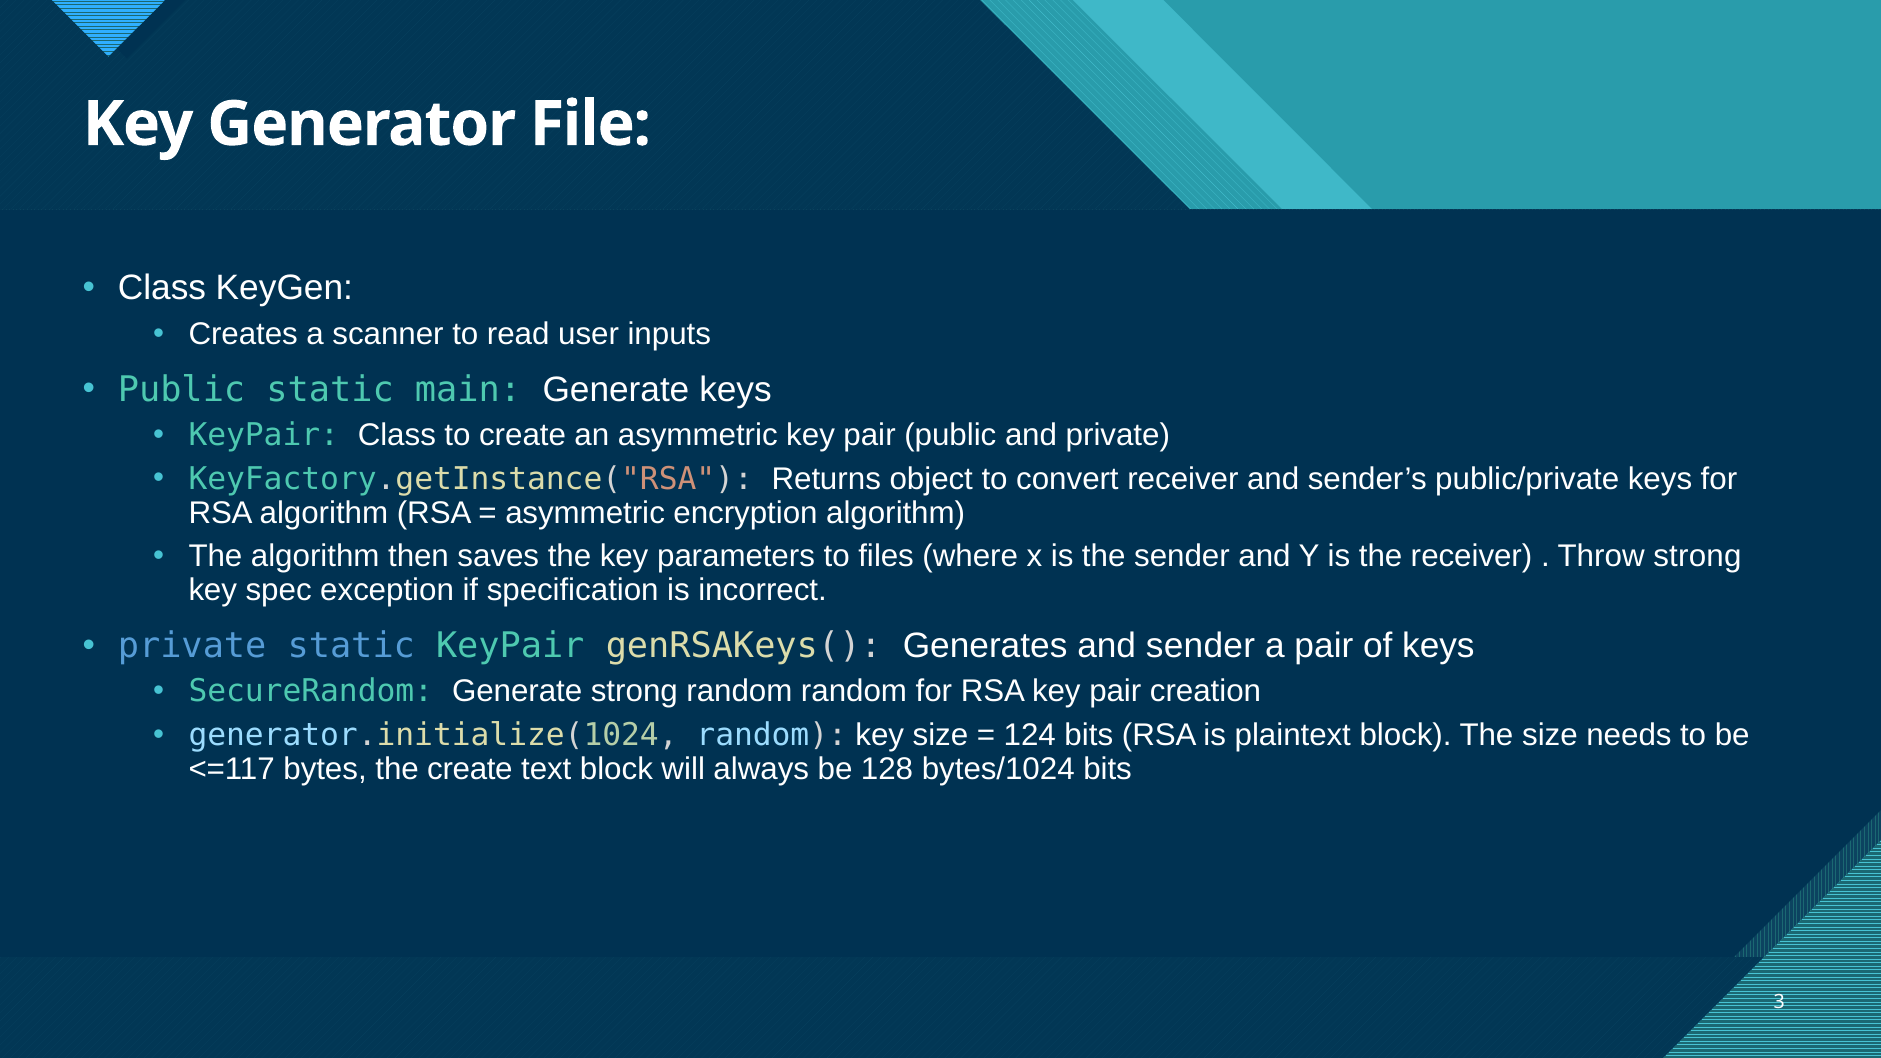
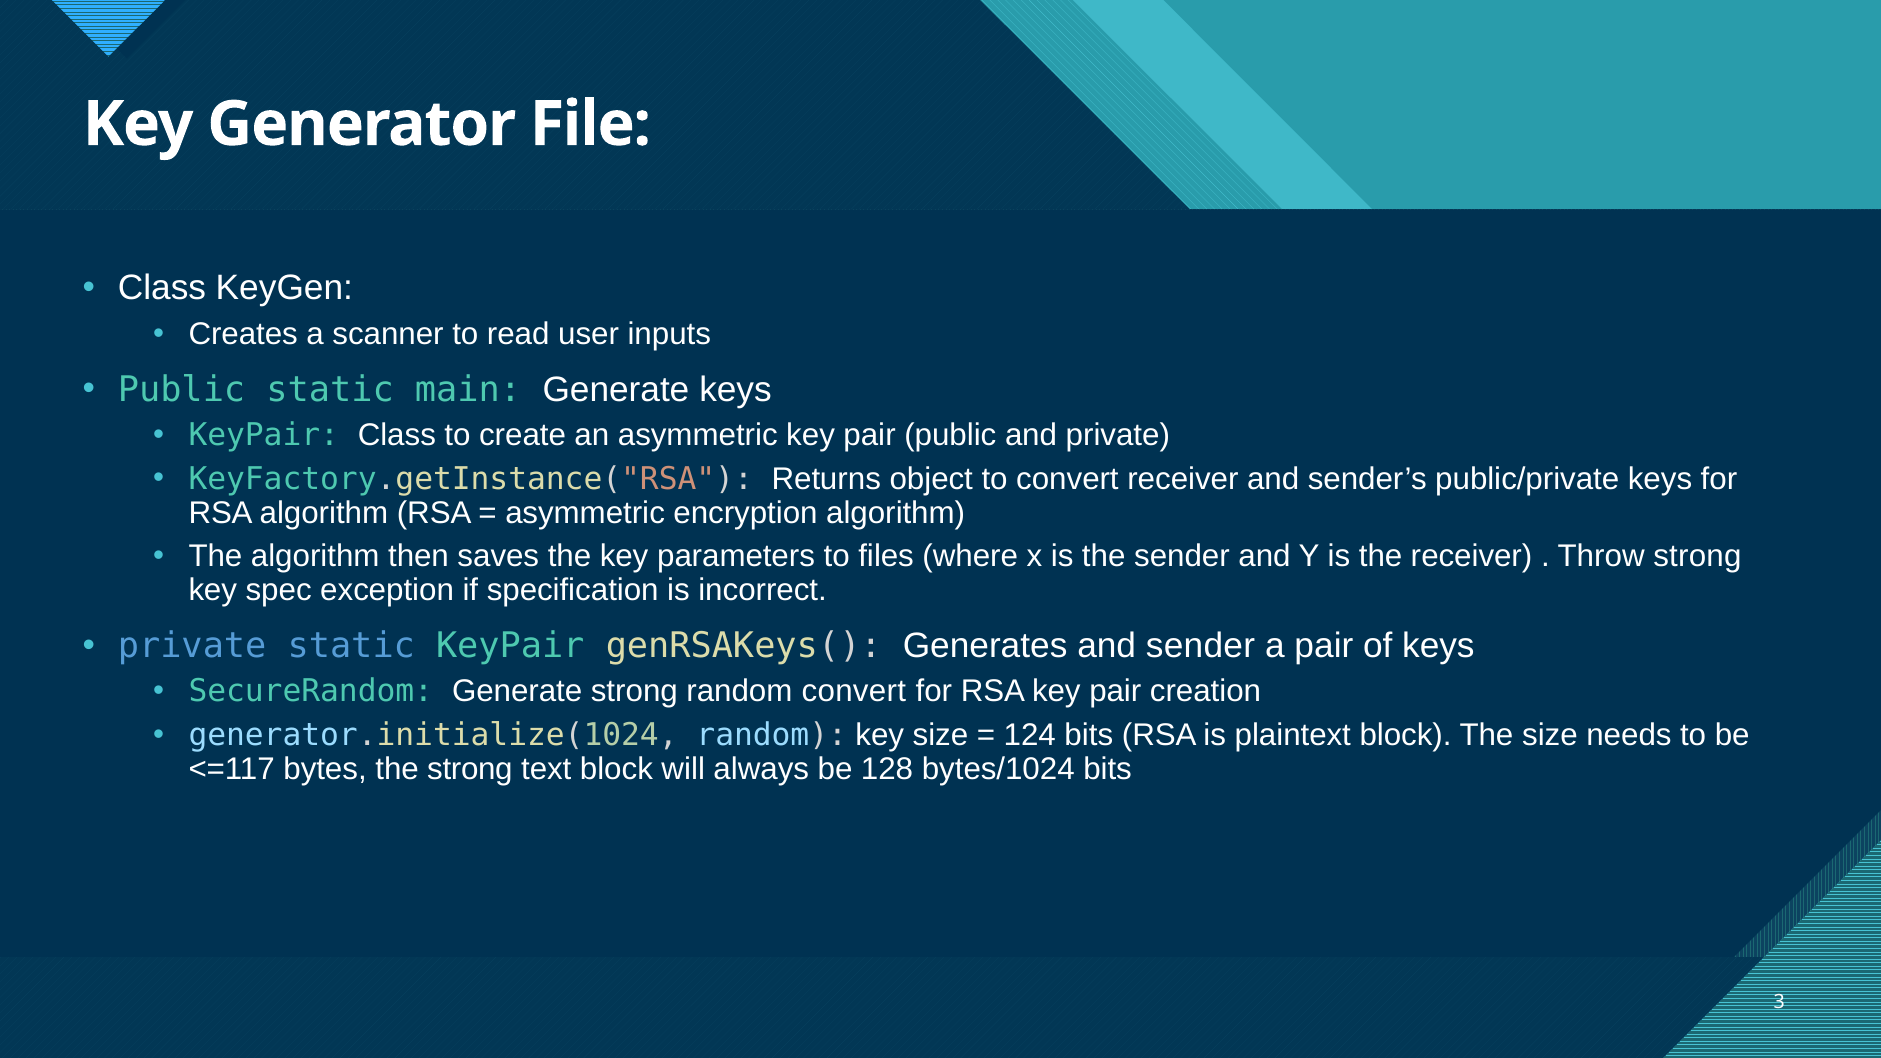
random random: random -> convert (854, 691)
the create: create -> strong (470, 769)
